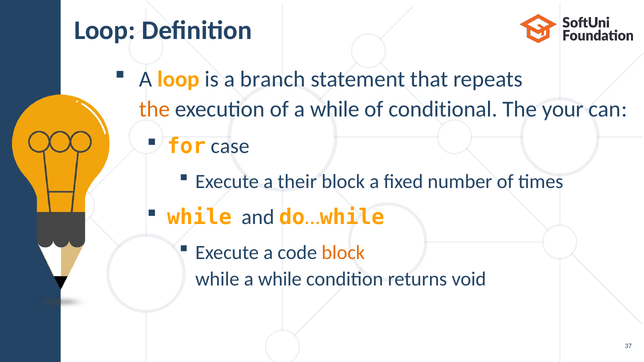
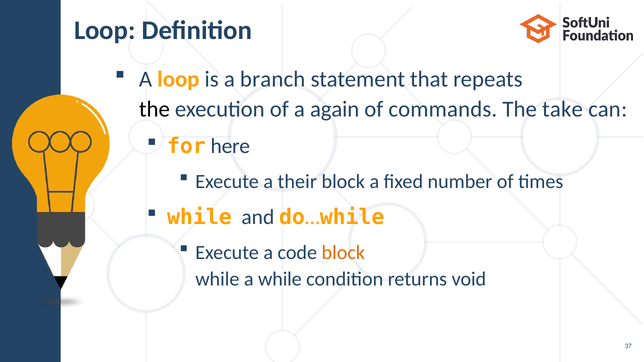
the colour: orange -> black (154, 109)
of a while: while -> again (335, 109)
conditional: conditional -> commands (443, 109)
your: your -> take (562, 109)
case: case -> here (230, 146)
